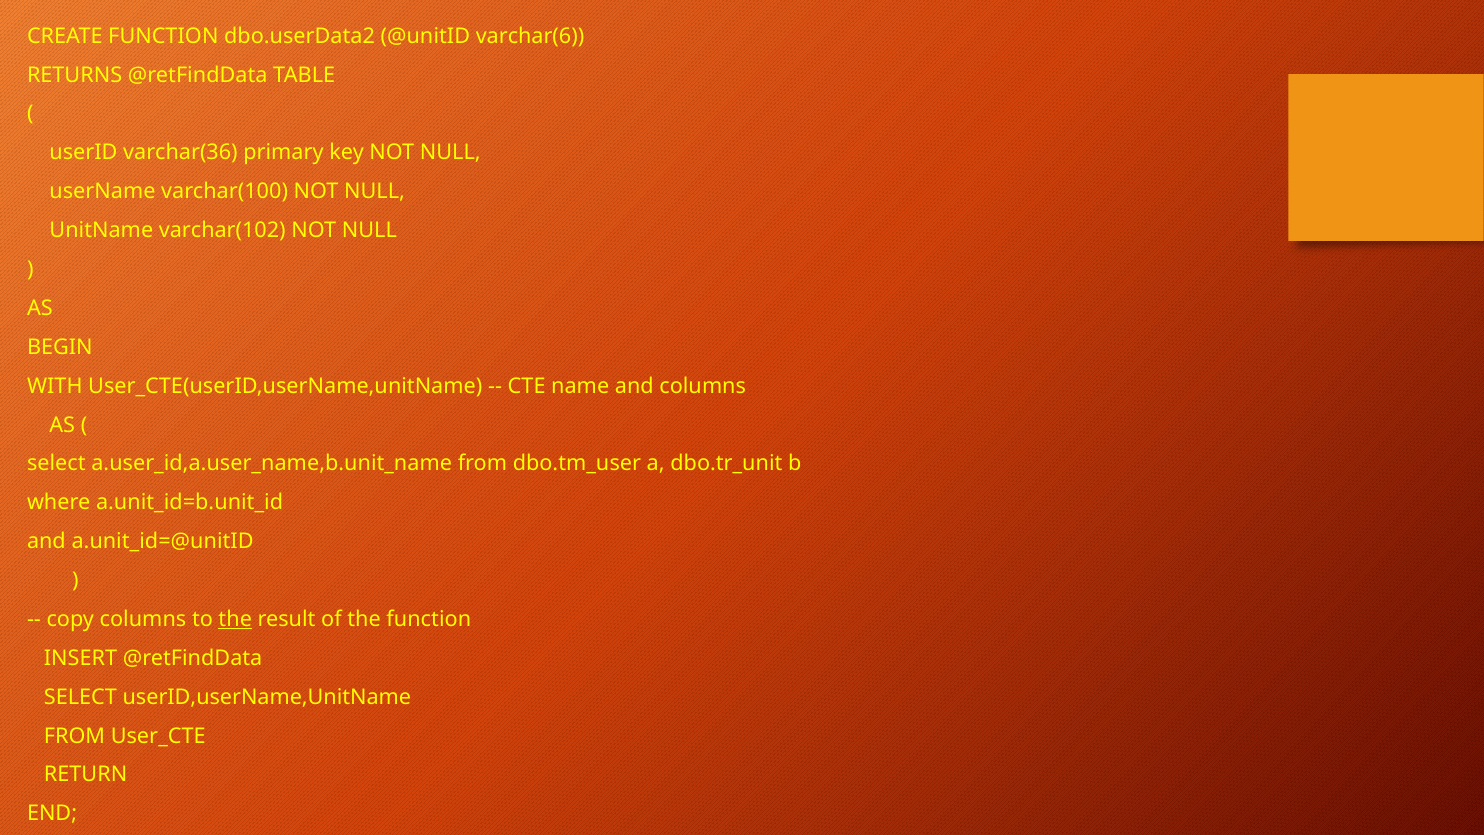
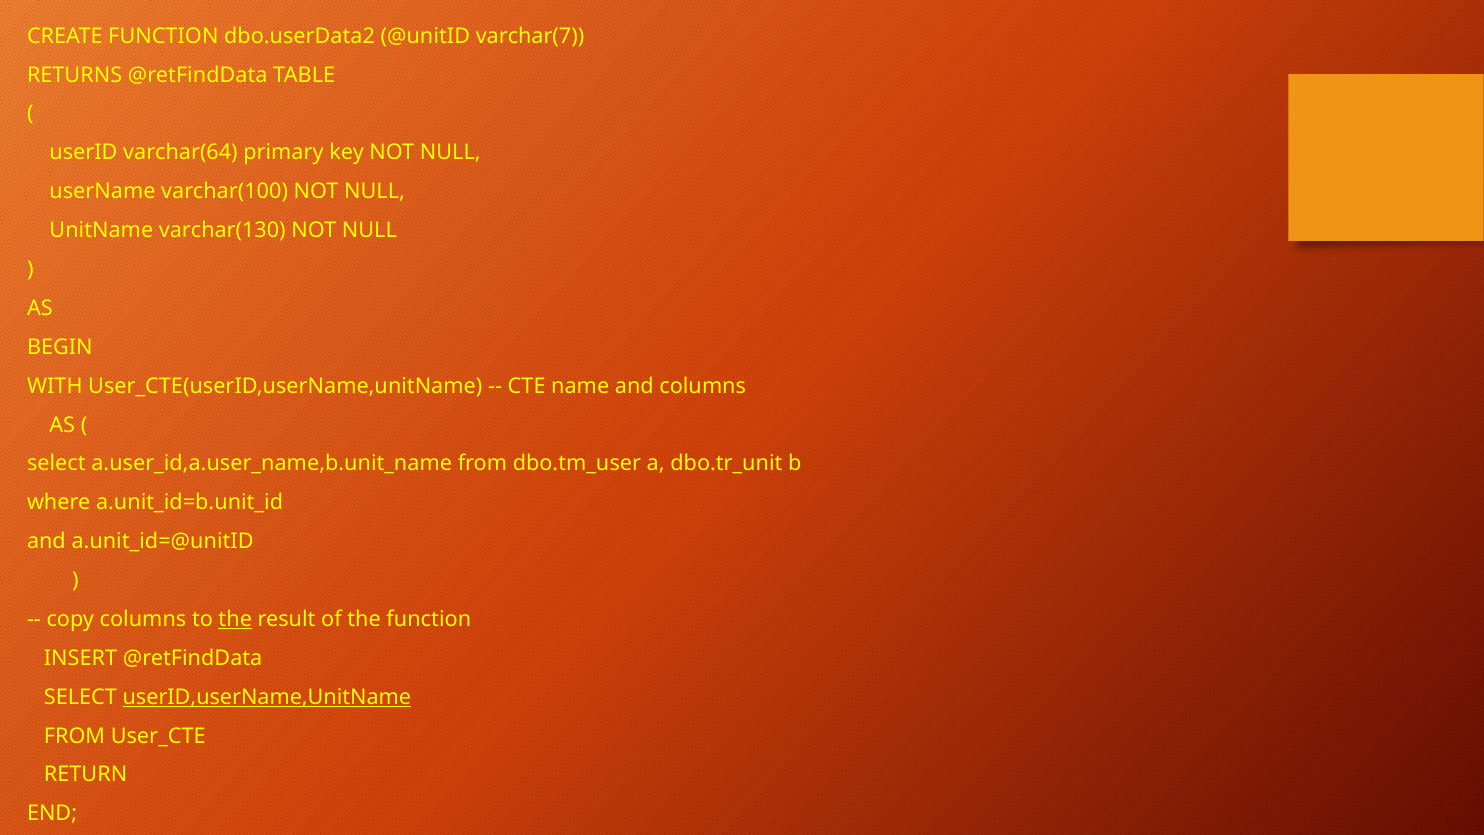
varchar(6: varchar(6 -> varchar(7 (530, 36)
varchar(36: varchar(36 -> varchar(64 (180, 153)
varchar(102: varchar(102 -> varchar(130 (222, 230)
userID,userName,UnitName underline: none -> present (267, 697)
